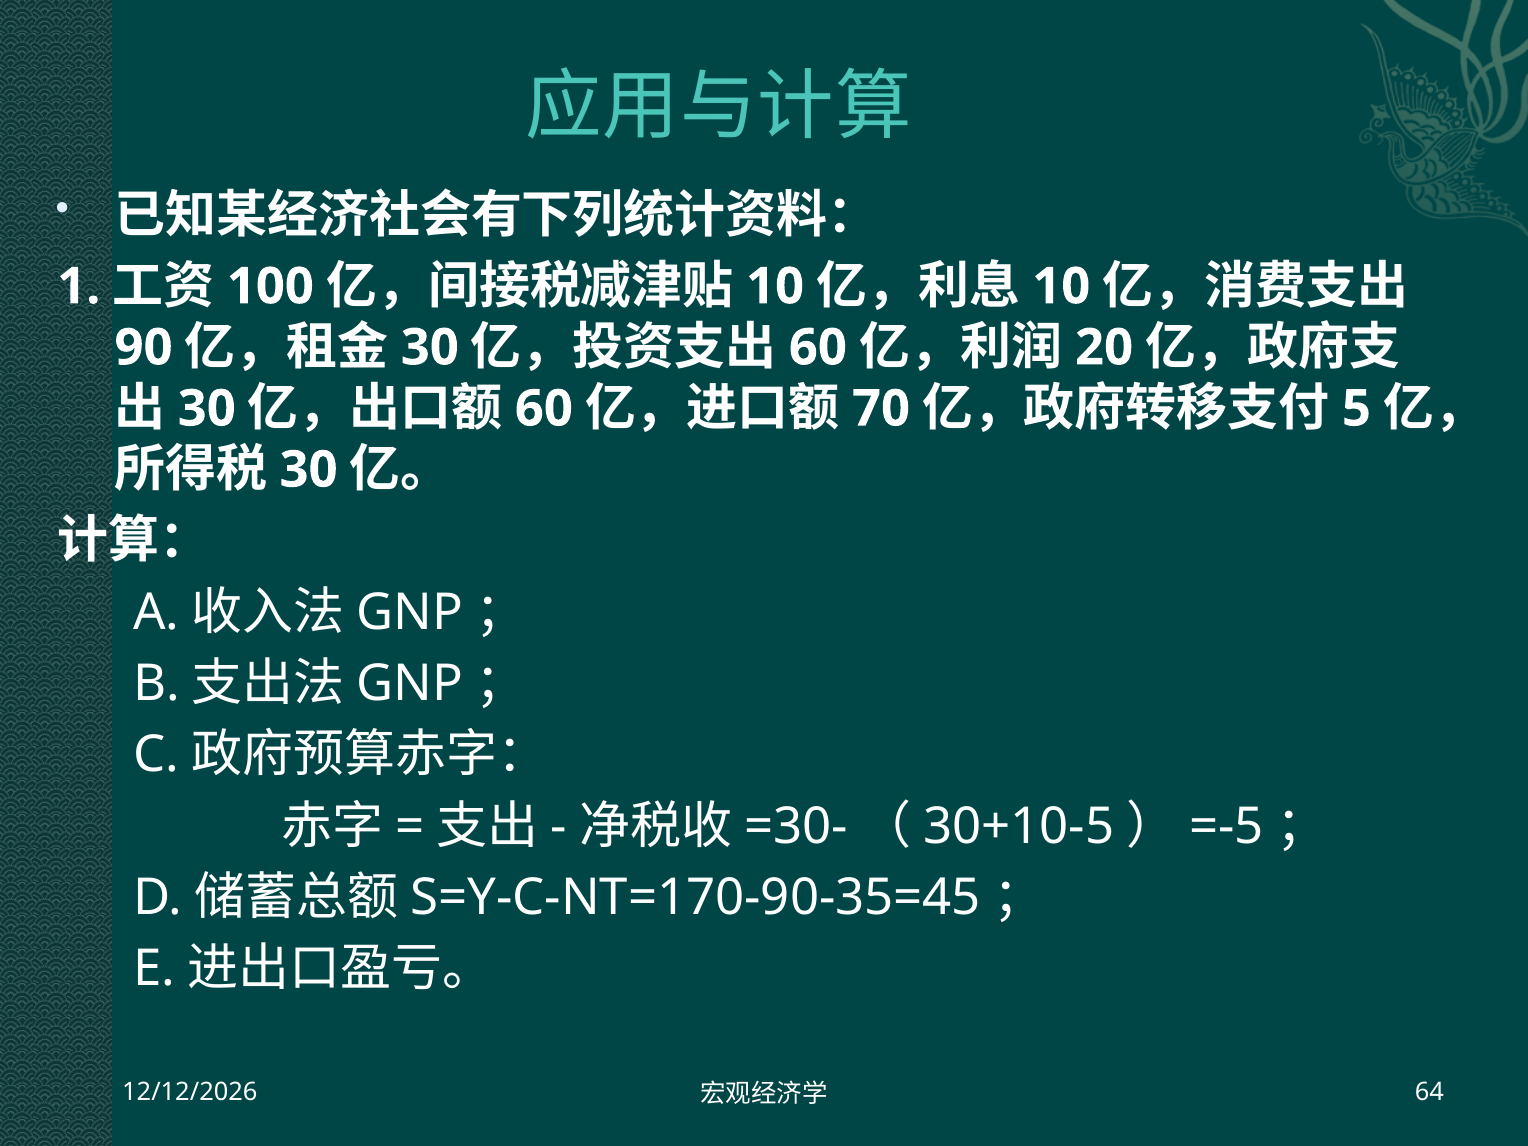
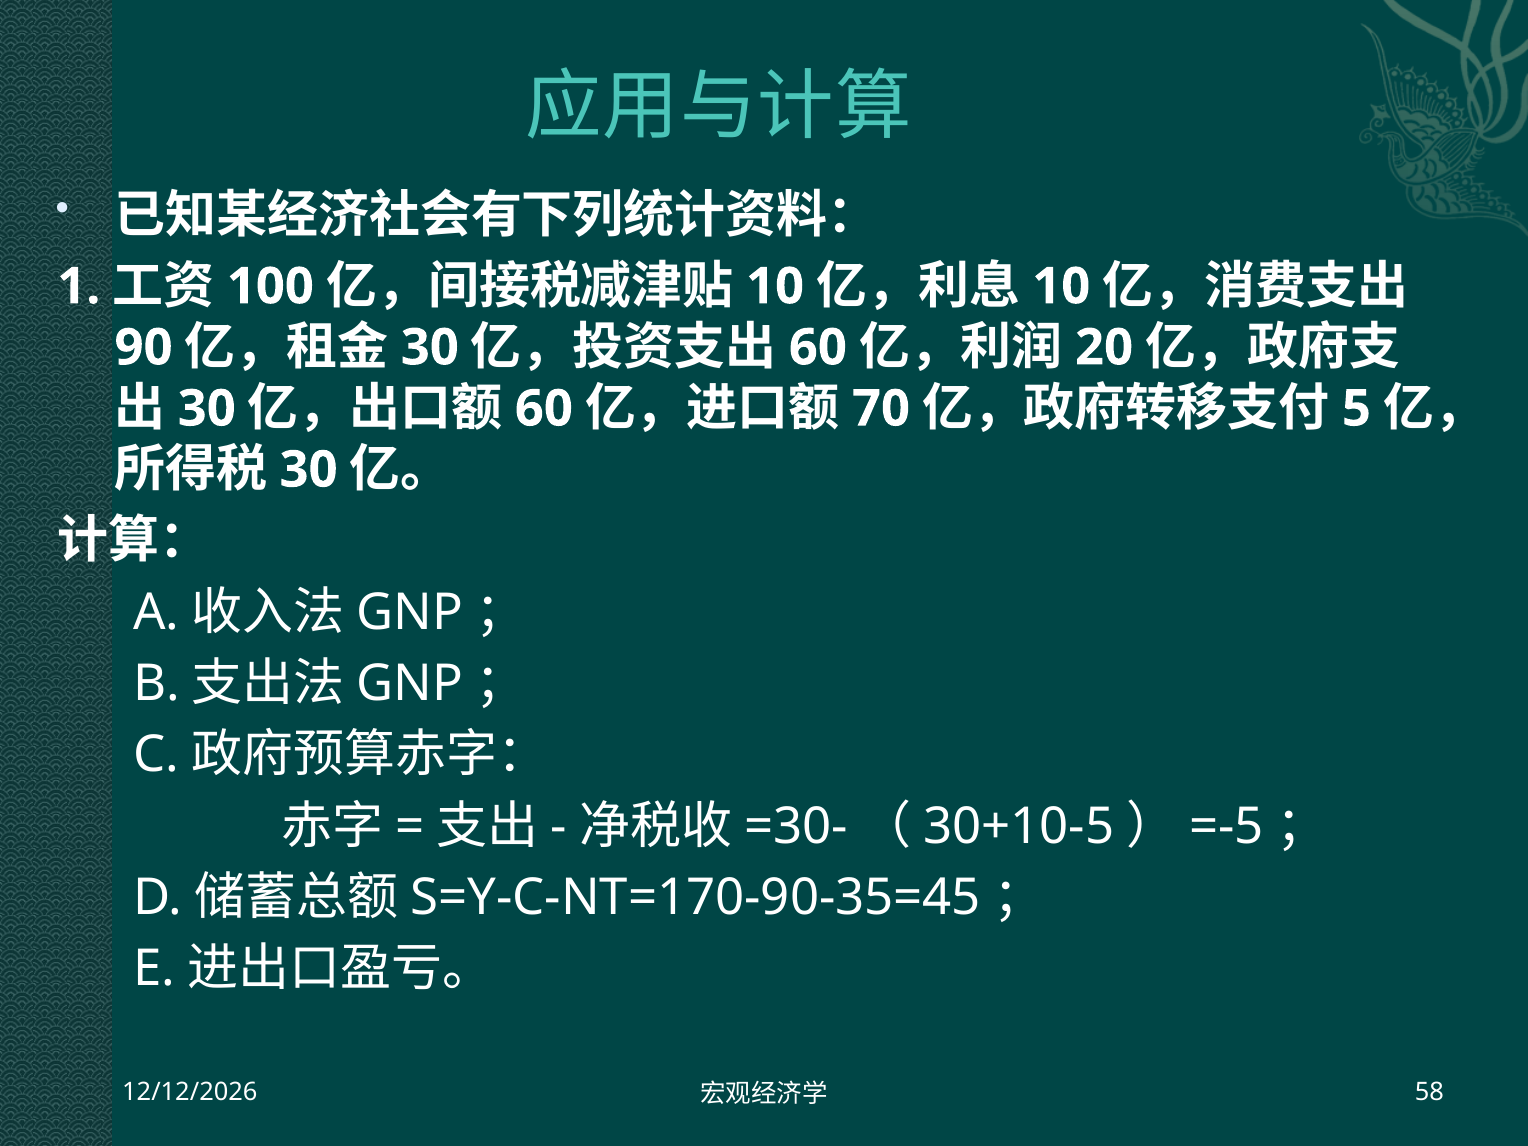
64: 64 -> 58 (1429, 1092)
